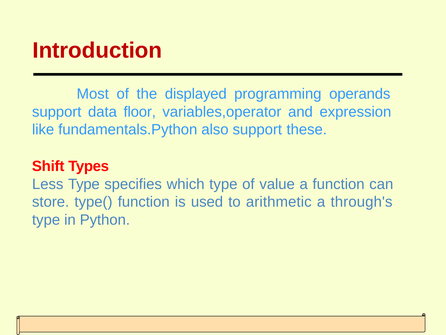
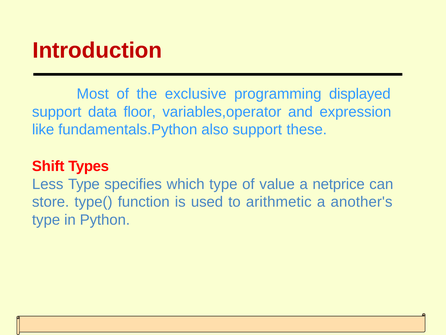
displayed: displayed -> exclusive (196, 94)
operands: operands -> displayed (360, 94)
a function: function -> netprice (339, 184)
through's: through's -> another's (362, 202)
